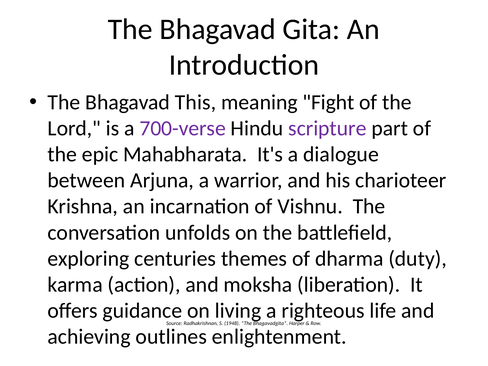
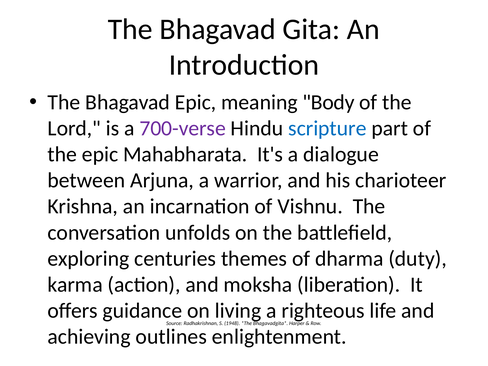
Bhagavad This: This -> Epic (196, 102)
Fight: Fight -> Body (329, 102)
scripture colour: purple -> blue (327, 128)
